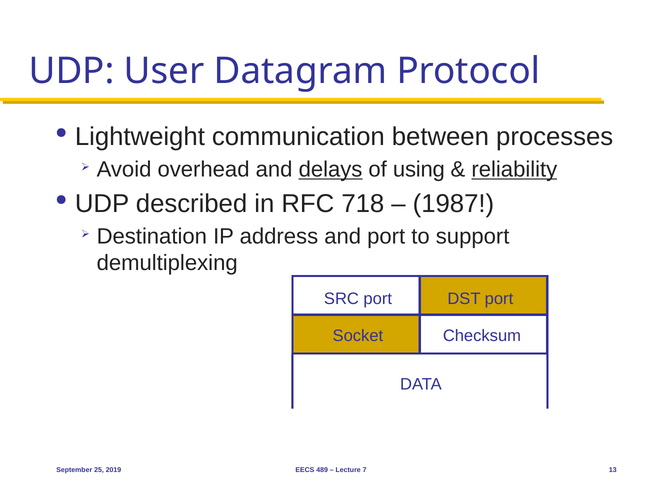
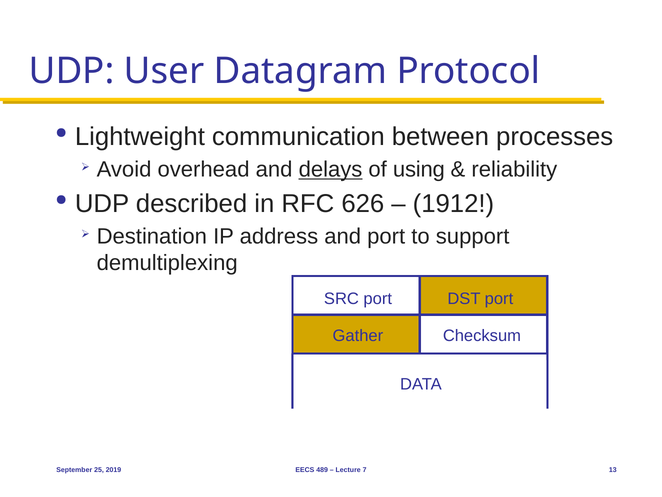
reliability underline: present -> none (514, 169)
718: 718 -> 626 (363, 203)
1987: 1987 -> 1912 (453, 203)
Socket: Socket -> Gather (358, 335)
